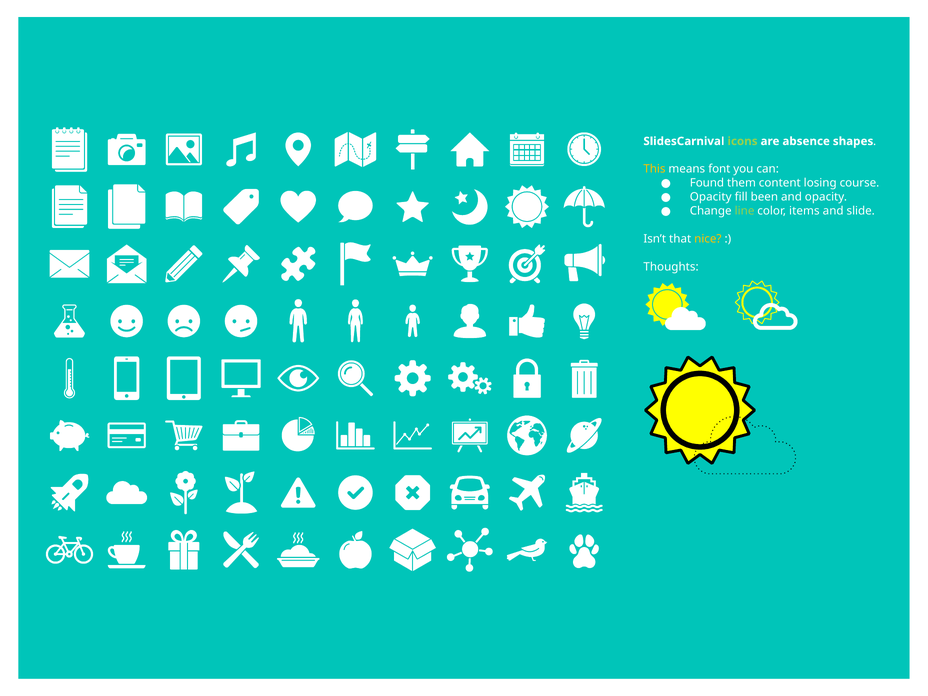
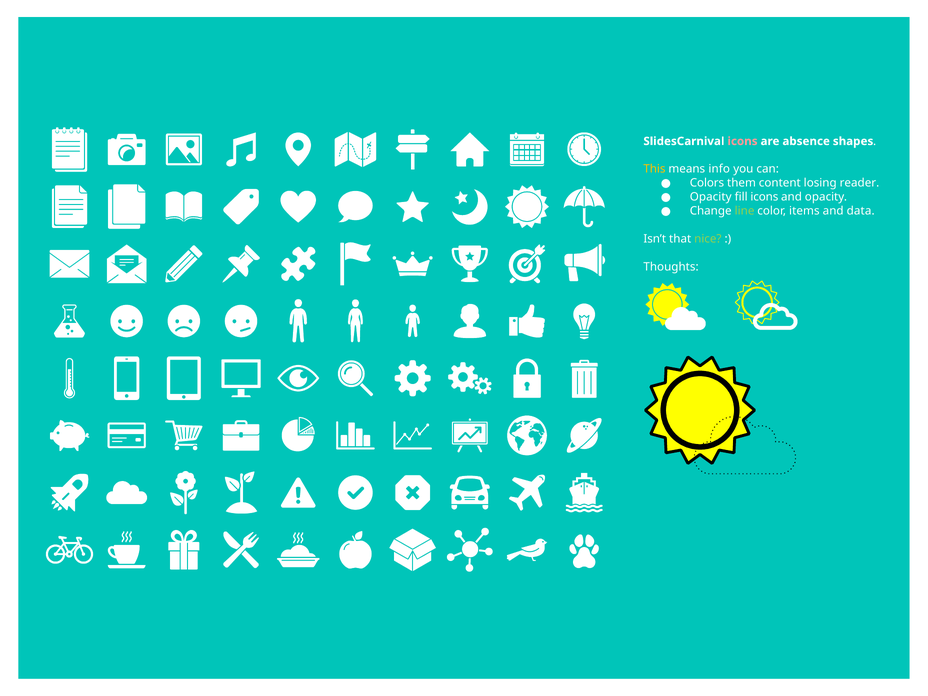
icons colour: light green -> pink (742, 141)
font: font -> info (719, 169)
Found: Found -> Colors (707, 183)
course: course -> reader (859, 183)
fill been: been -> icons (764, 197)
slide: slide -> data (861, 211)
nice colour: yellow -> light green (708, 239)
